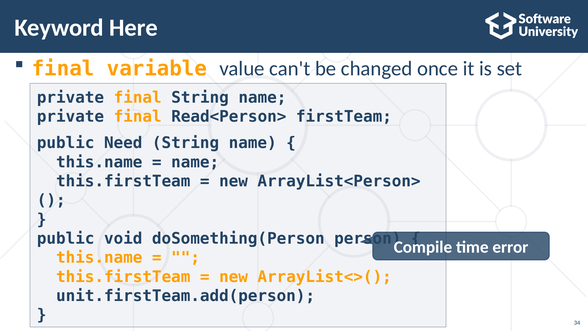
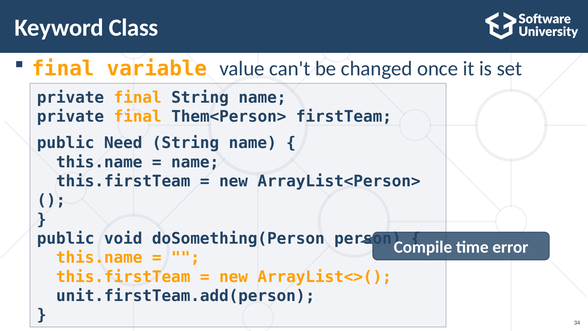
Here: Here -> Class (134, 28)
Read<Person>: Read<Person> -> Them<Person> (229, 116)
